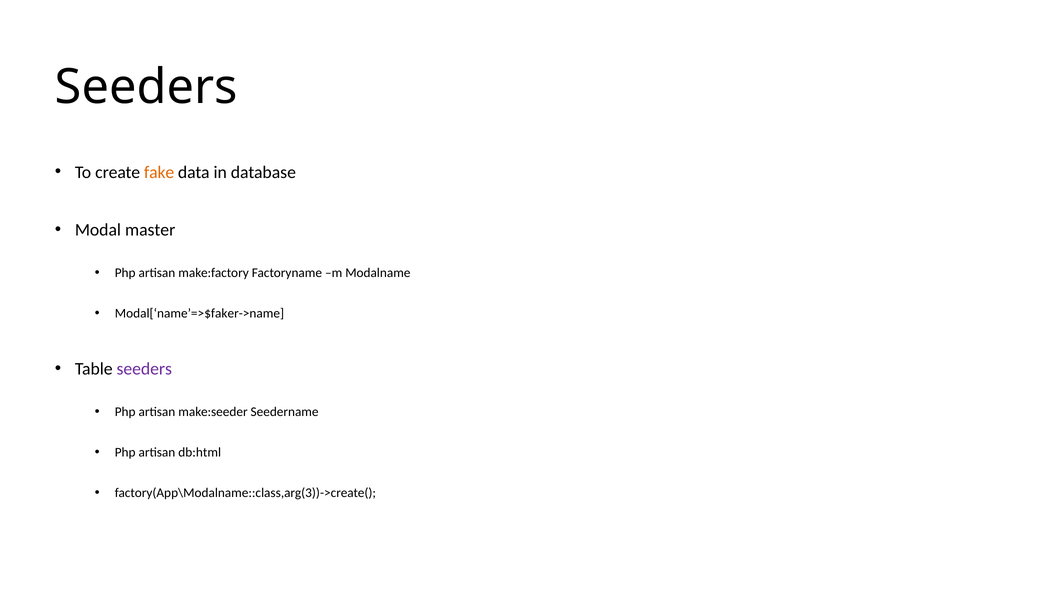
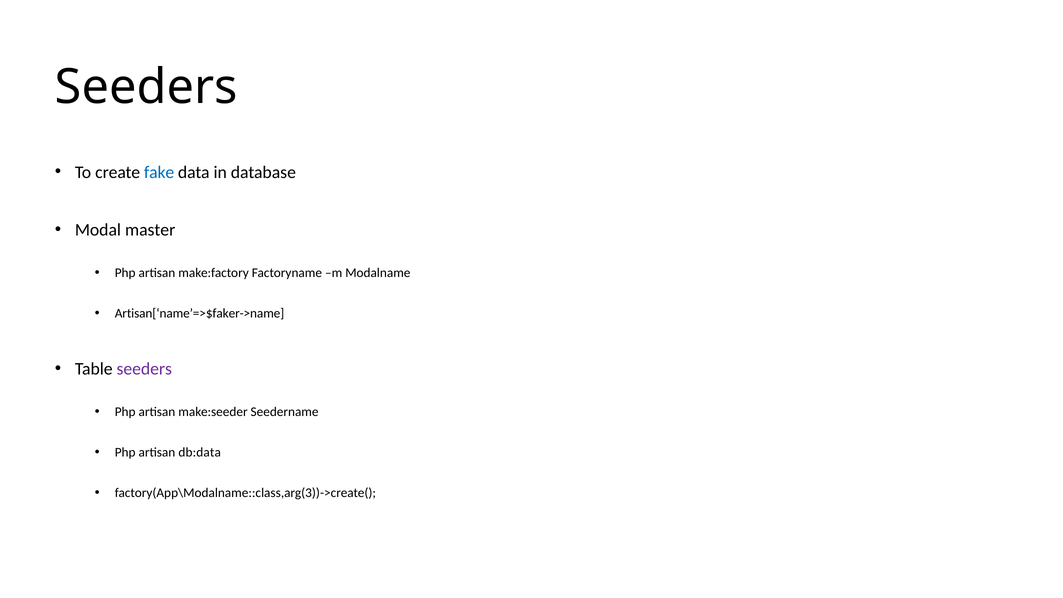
fake colour: orange -> blue (159, 172)
Modal[‘name’=>$faker->name: Modal[‘name’=>$faker->name -> Artisan[‘name’=>$faker->name (200, 313)
db:html: db:html -> db:data (200, 452)
